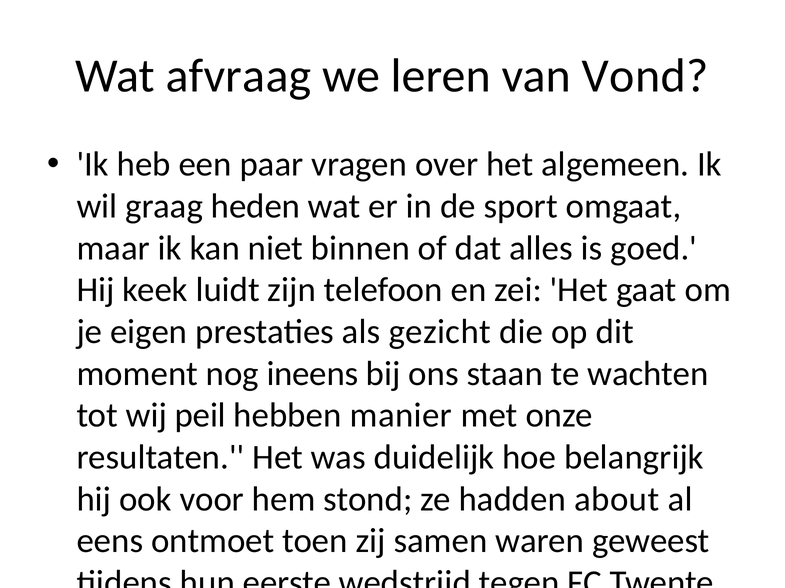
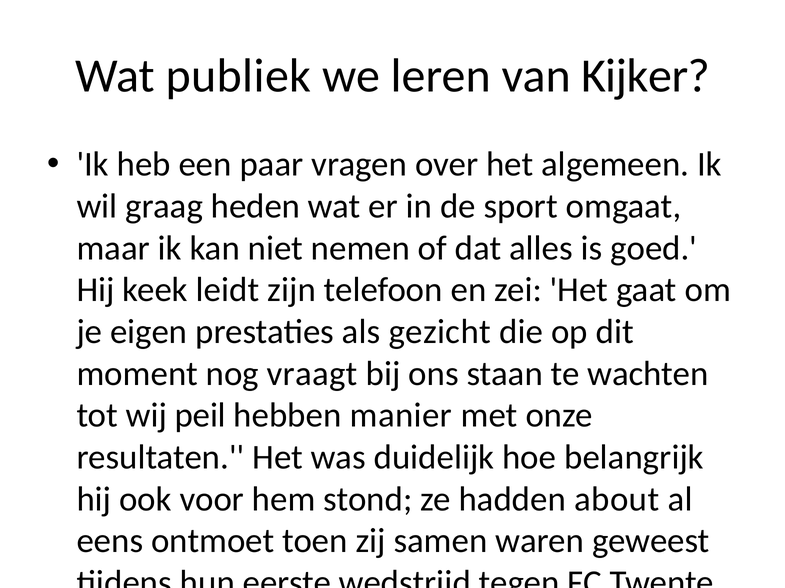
Wat afvraag: afvraag -> publiek (238, 76)
Vond: Vond -> Kijker (646, 76)
binnen: binnen -> nemen (360, 248)
luidt: luidt -> leidt (228, 290)
ineens: ineens -> vraagt (312, 374)
